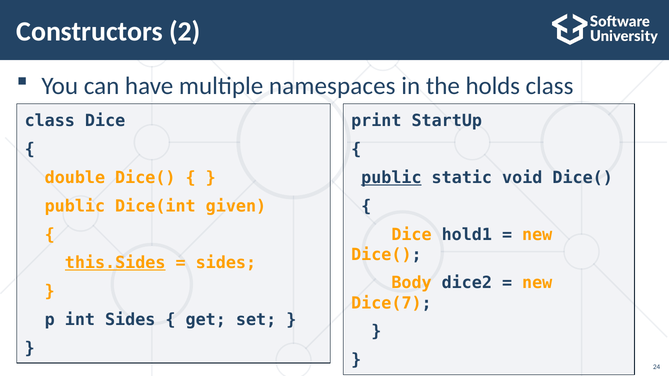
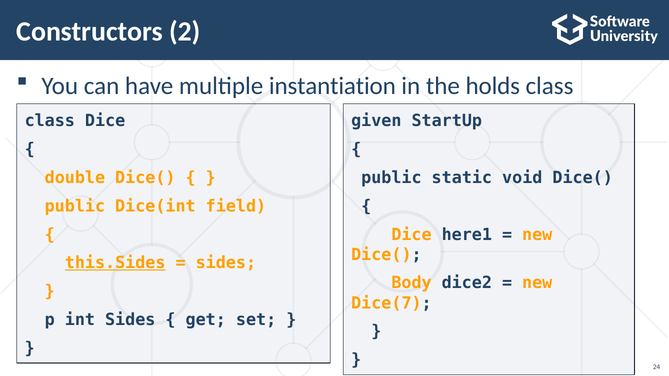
namespaces: namespaces -> instantiation (332, 86)
print: print -> given (376, 121)
public underline: present -> none (391, 178)
given: given -> field (236, 206)
hold1: hold1 -> here1 (467, 235)
